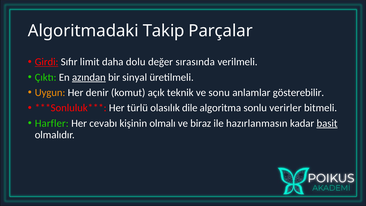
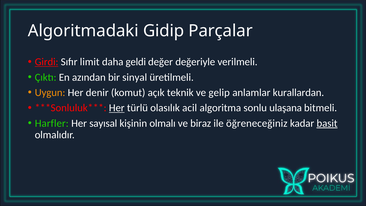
Takip: Takip -> Gidip (164, 31)
dolu: dolu -> geldi (136, 62)
sırasında: sırasında -> değeriyle (195, 62)
azından underline: present -> none (89, 77)
sonu: sonu -> gelip (219, 93)
gösterebilir: gösterebilir -> kurallardan (298, 93)
Her underline: none -> present (117, 108)
dile: dile -> acil (190, 108)
verirler: verirler -> ulaşana (286, 108)
cevabı: cevabı -> sayısal (103, 123)
hazırlanmasın: hazırlanmasın -> öğreneceğiniz (257, 123)
